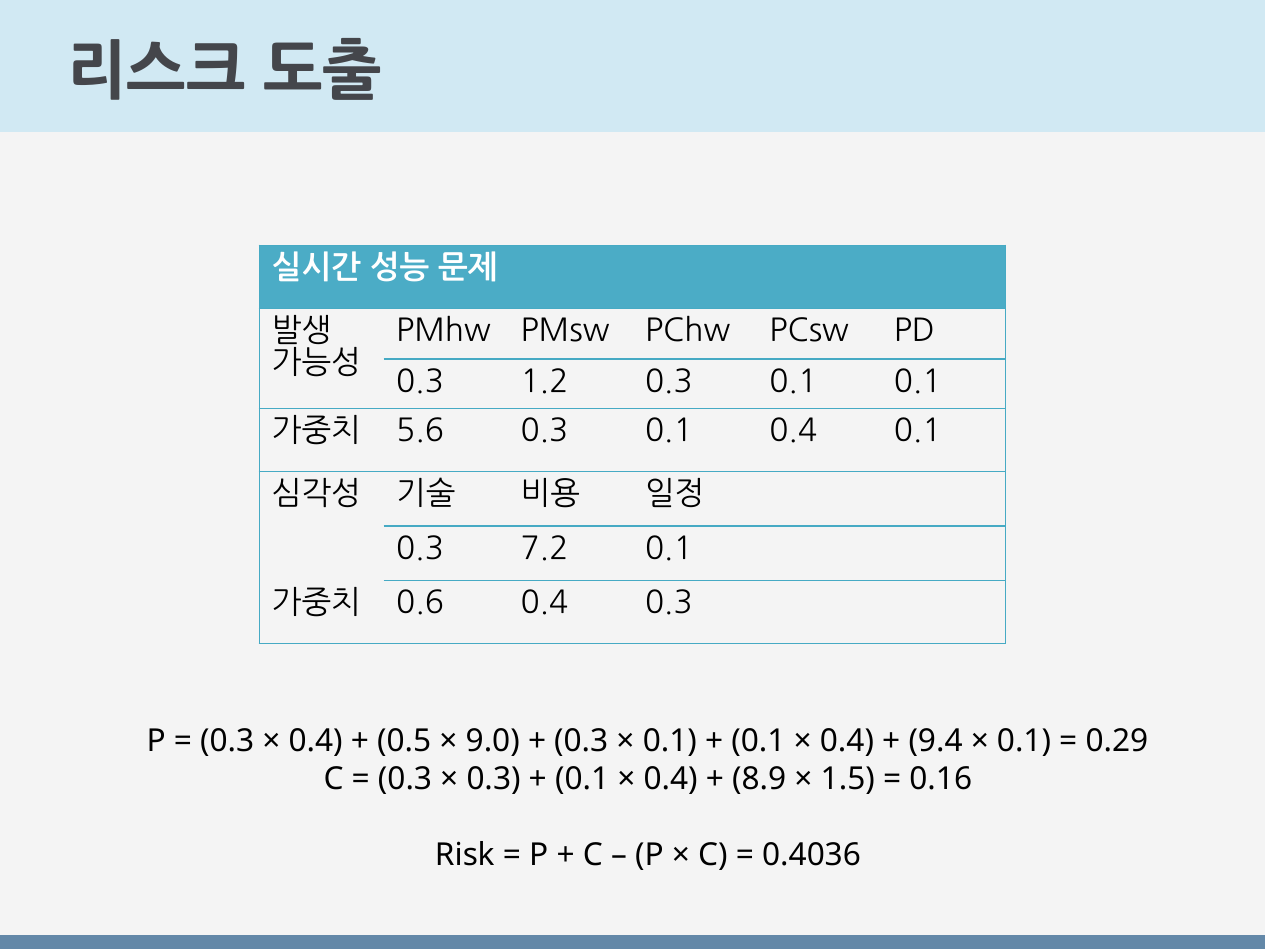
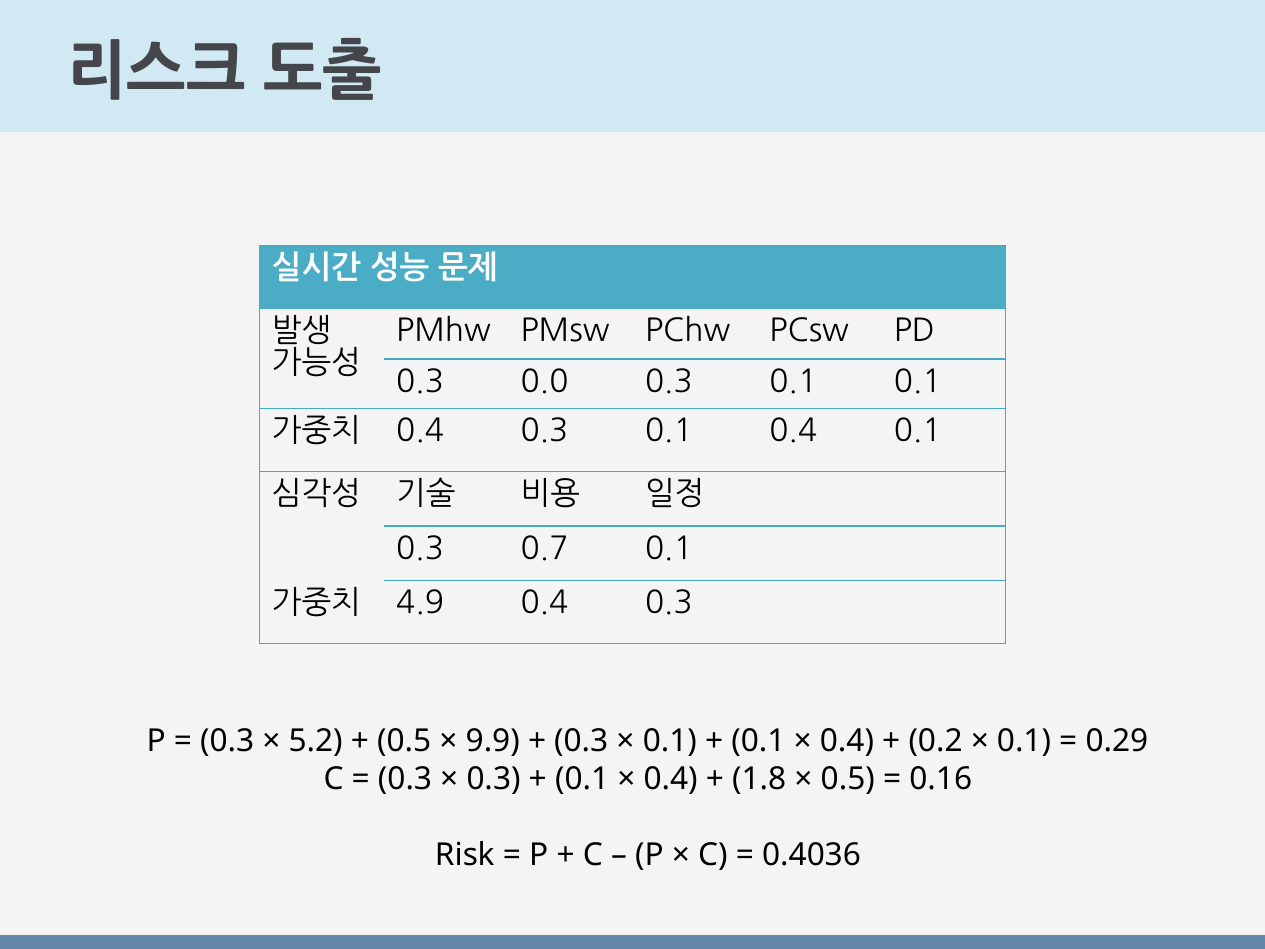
1.2: 1.2 -> 0.0 (545, 382)
5.6: 5.6 -> 0.4 (420, 431)
7.2: 7.2 -> 0.7 (545, 549)
0.6: 0.6 -> 4.9 (420, 603)
0.4: 0.4 -> 5.2 (316, 741)
9.0: 9.0 -> 9.9 (493, 741)
9.4: 9.4 -> 0.2 (936, 741)
8.9: 8.9 -> 1.8 (759, 779)
1.5: 1.5 -> 0.5 (848, 779)
